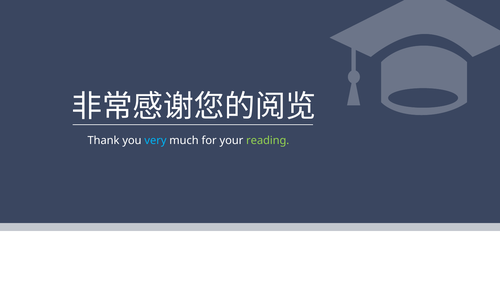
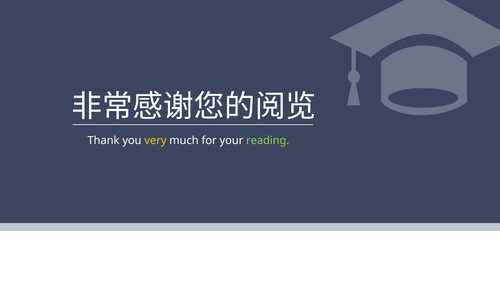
very colour: light blue -> yellow (155, 141)
